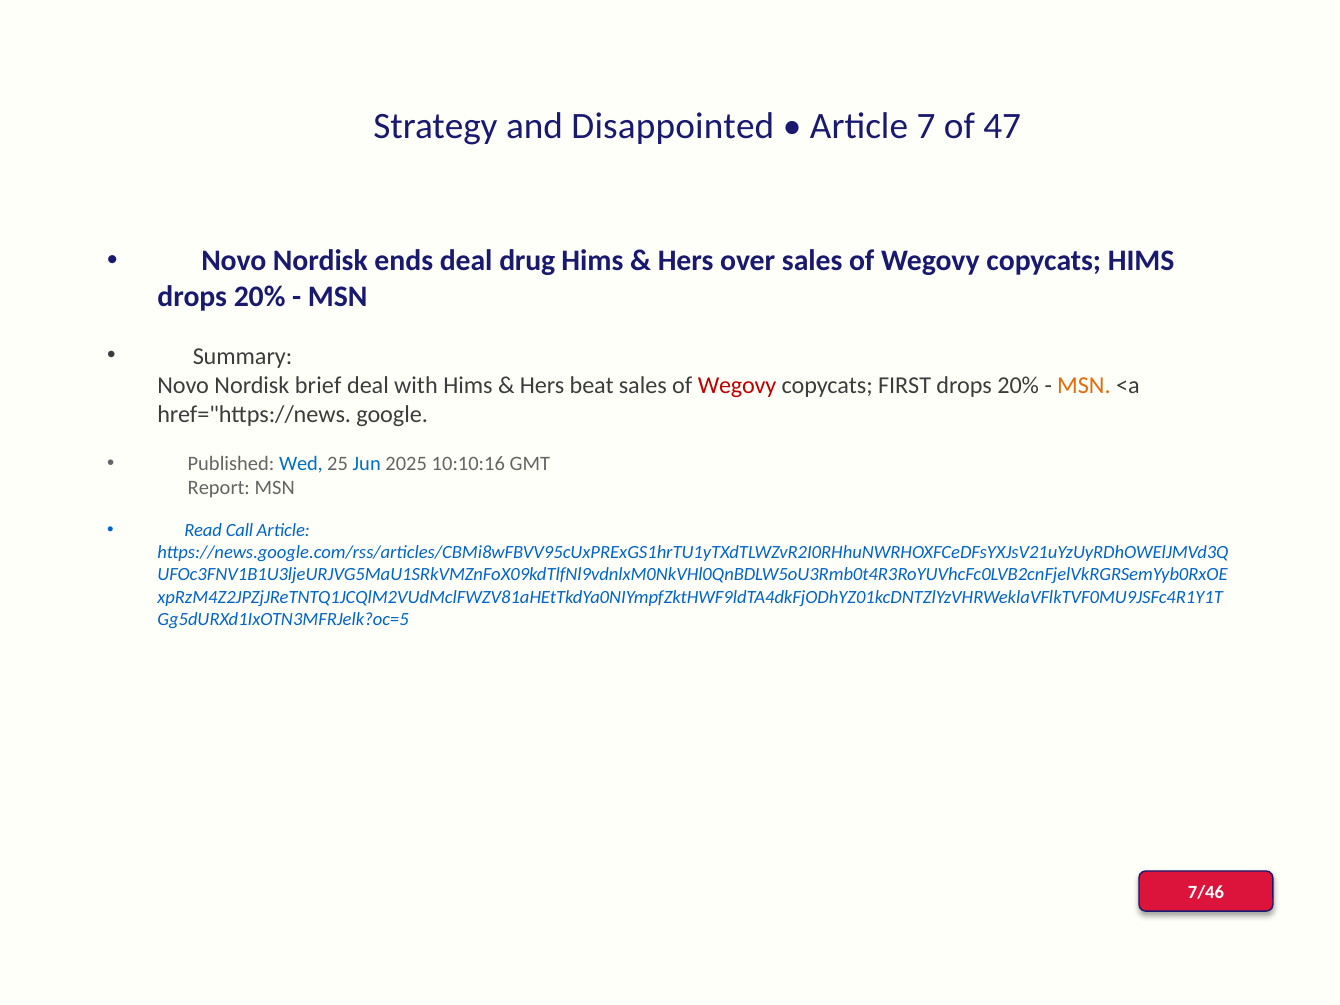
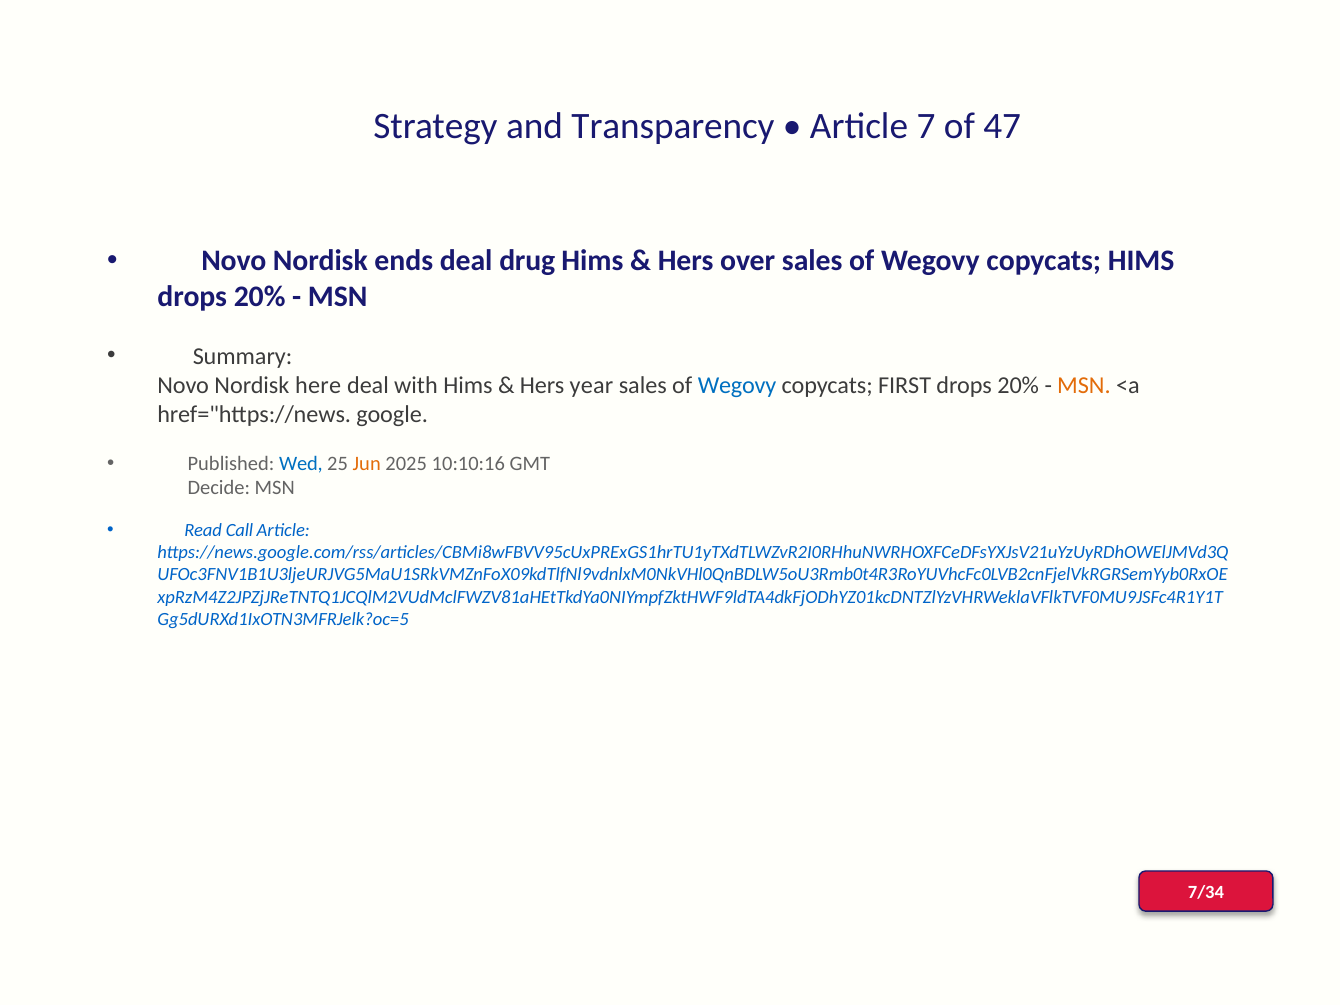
Disappointed: Disappointed -> Transparency (673, 127)
brief: brief -> here (318, 385)
beat: beat -> year (592, 385)
Wegovy colour: red -> blue (737, 385)
Jun colour: blue -> orange (367, 463)
Report: Report -> Decide (219, 488)
7/46: 7/46 -> 7/34 (1206, 892)
